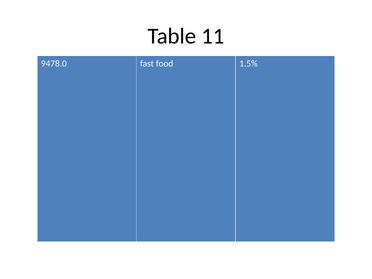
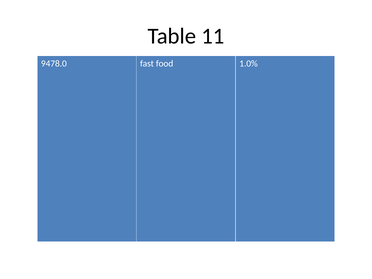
1.5%: 1.5% -> 1.0% (248, 63)
